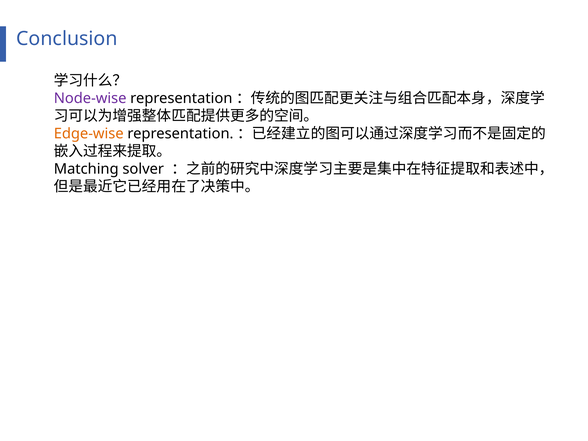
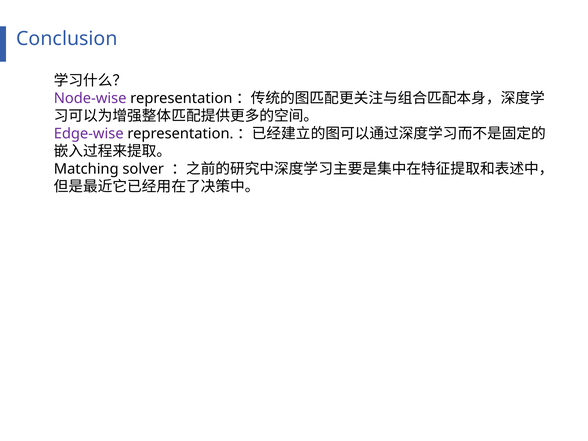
Edge-wise colour: orange -> purple (89, 134)
